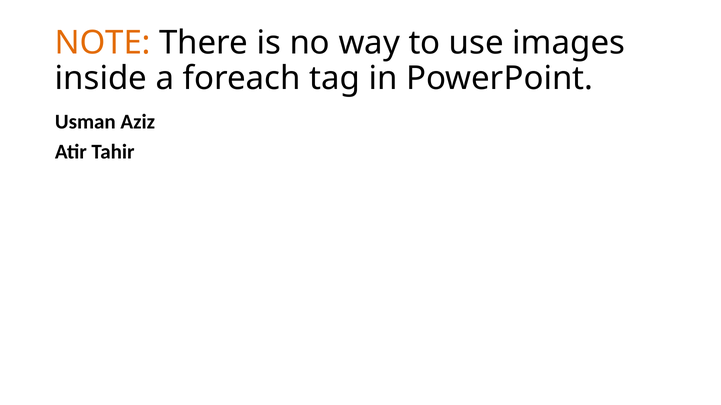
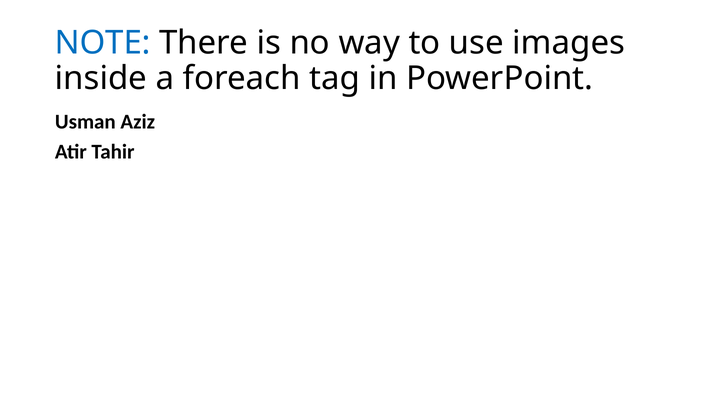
NOTE colour: orange -> blue (103, 43)
